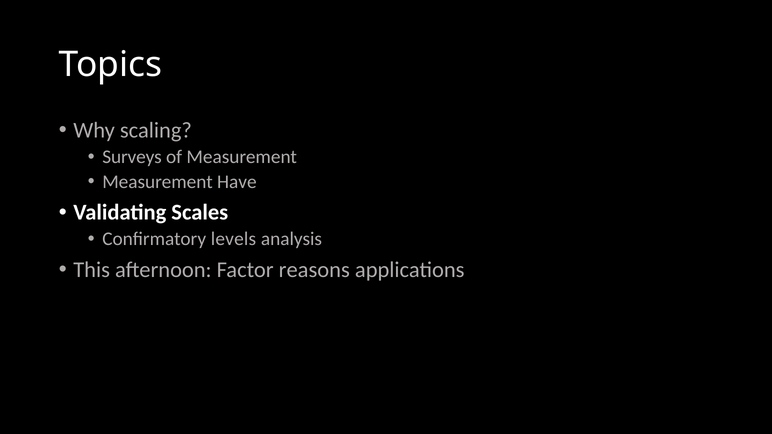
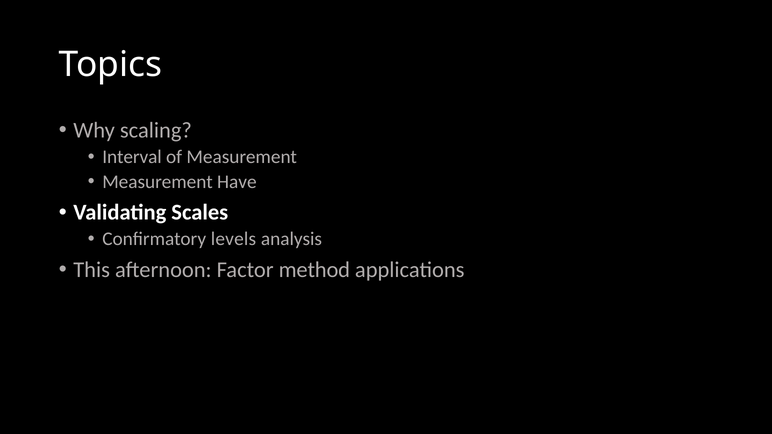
Surveys: Surveys -> Interval (132, 157)
reasons: reasons -> method (314, 270)
